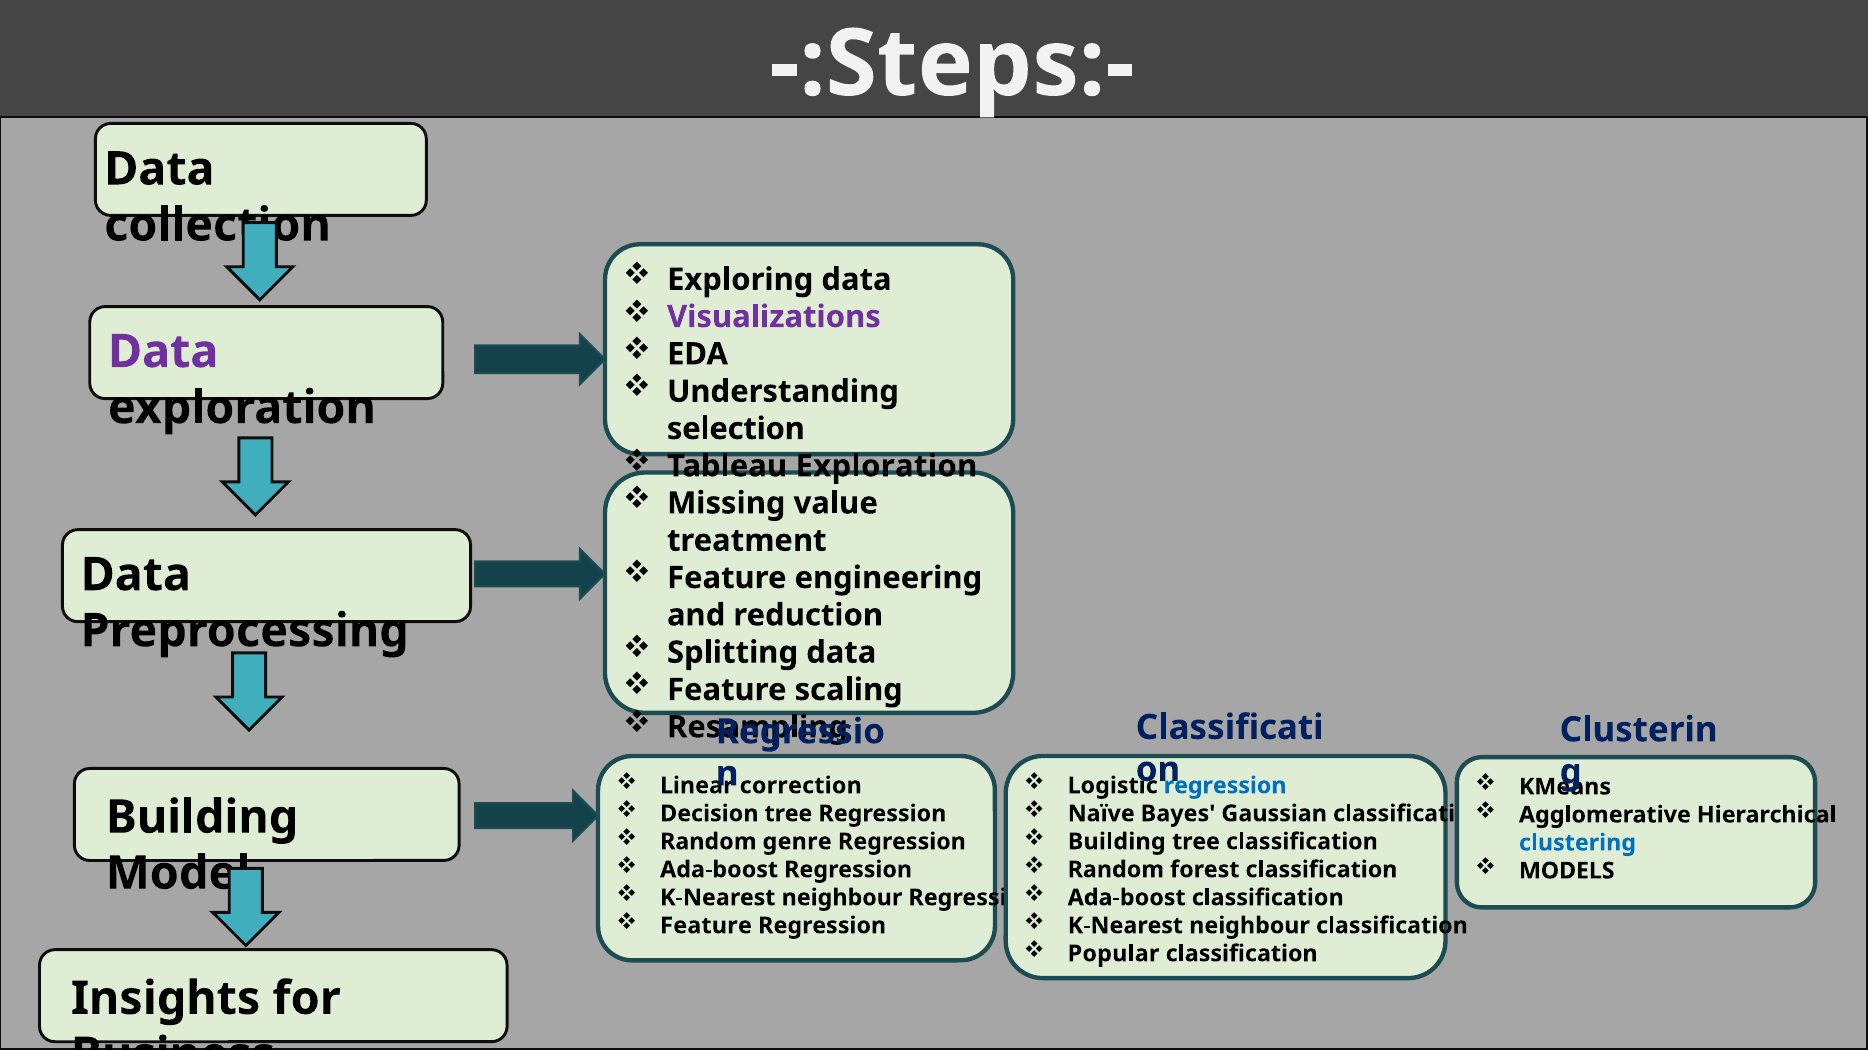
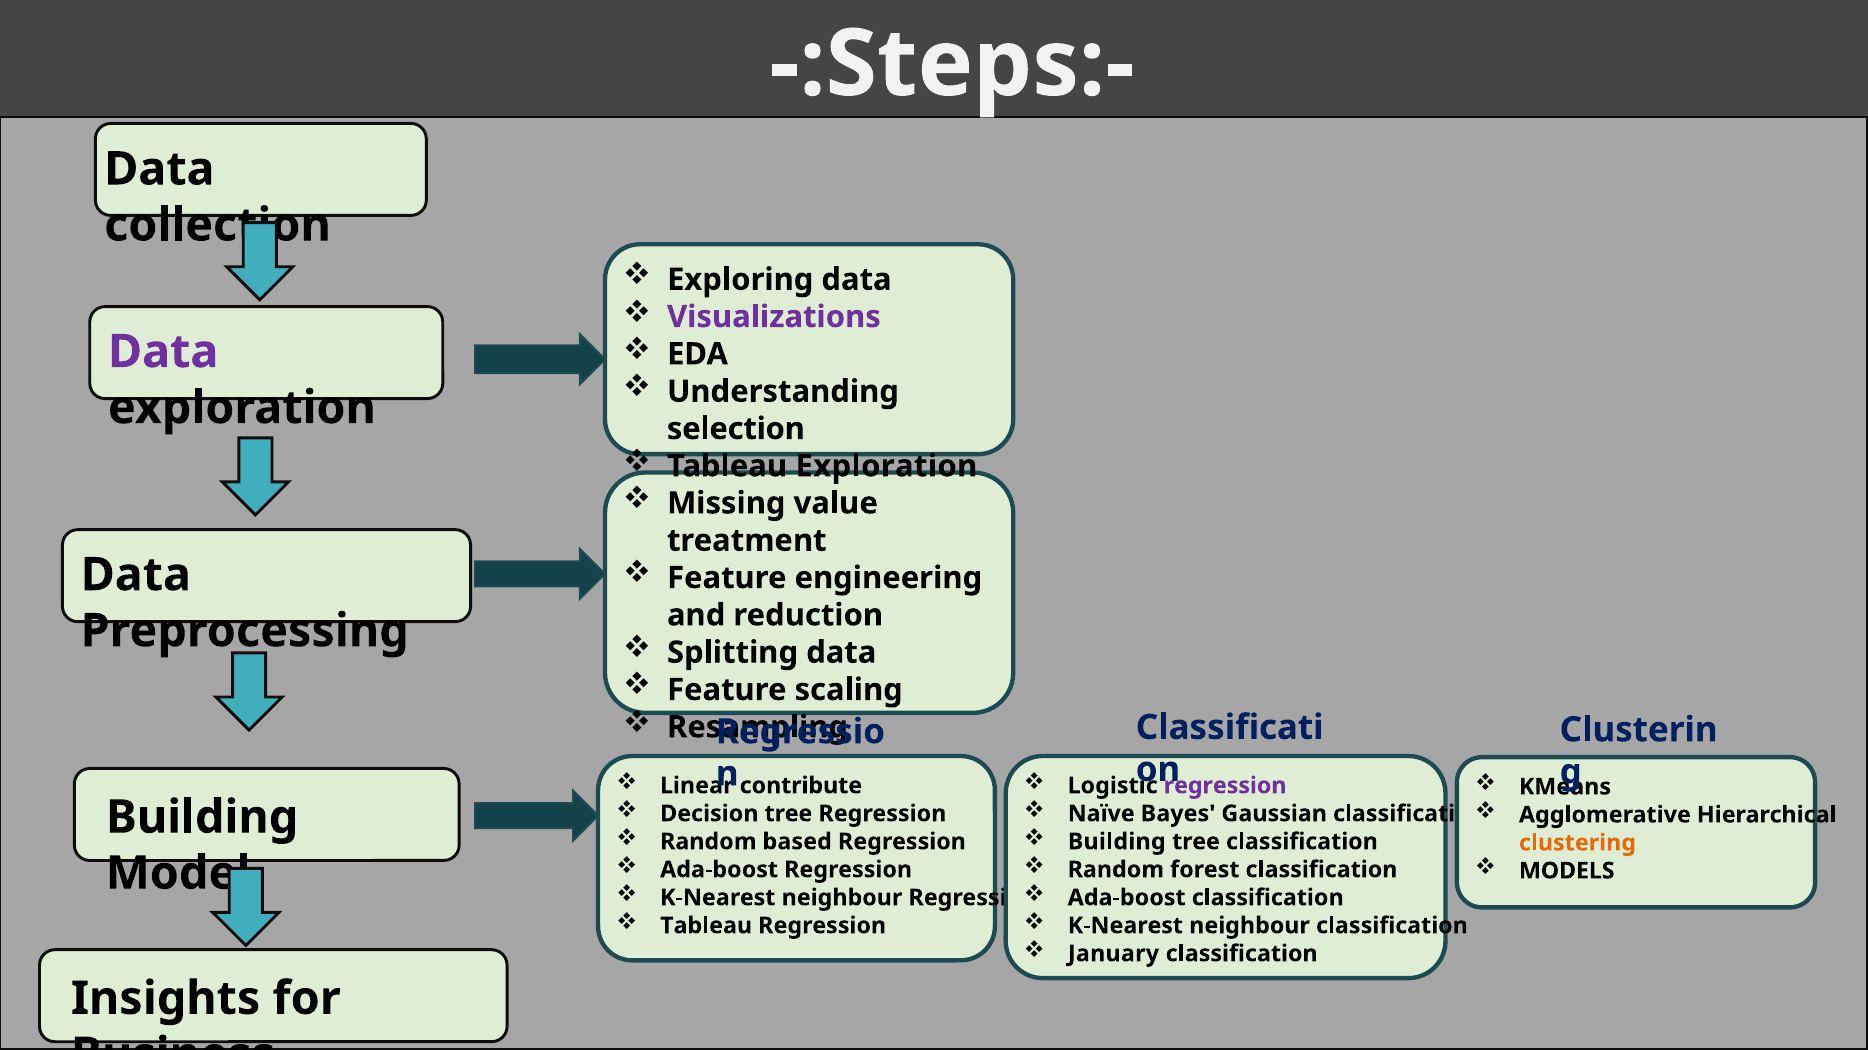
correction: correction -> contribute (801, 786)
regression colour: blue -> purple (1225, 786)
genre: genre -> based (797, 842)
clustering colour: blue -> orange (1577, 843)
Feature: Feature -> Tableau (706, 926)
Popular: Popular -> January (1114, 954)
